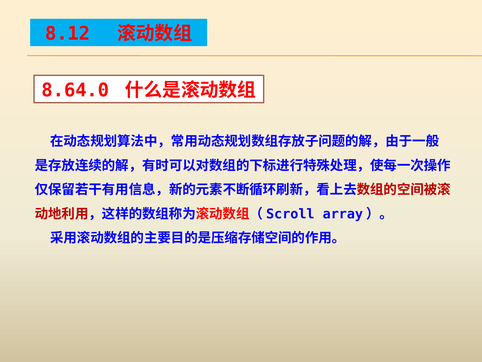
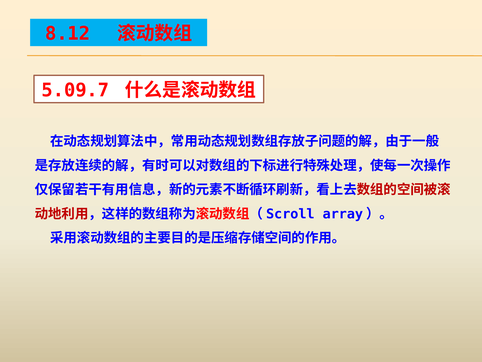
8.64.0: 8.64.0 -> 5.09.7 (75, 90)
